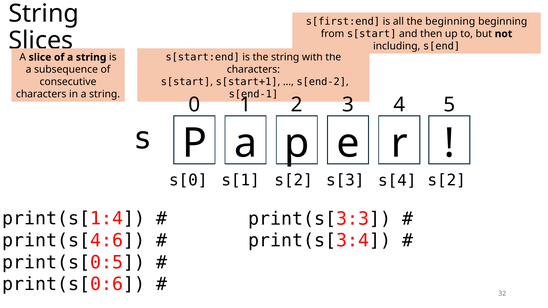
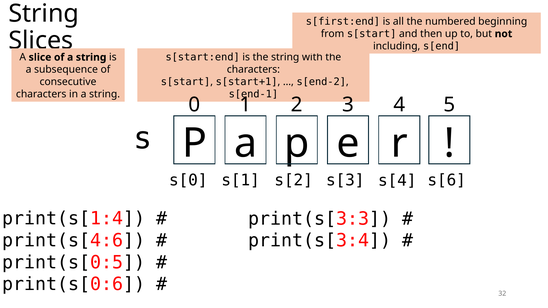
the beginning: beginning -> numbered (450, 21)
s[4 s[2: s[2 -> s[6 (447, 180)
